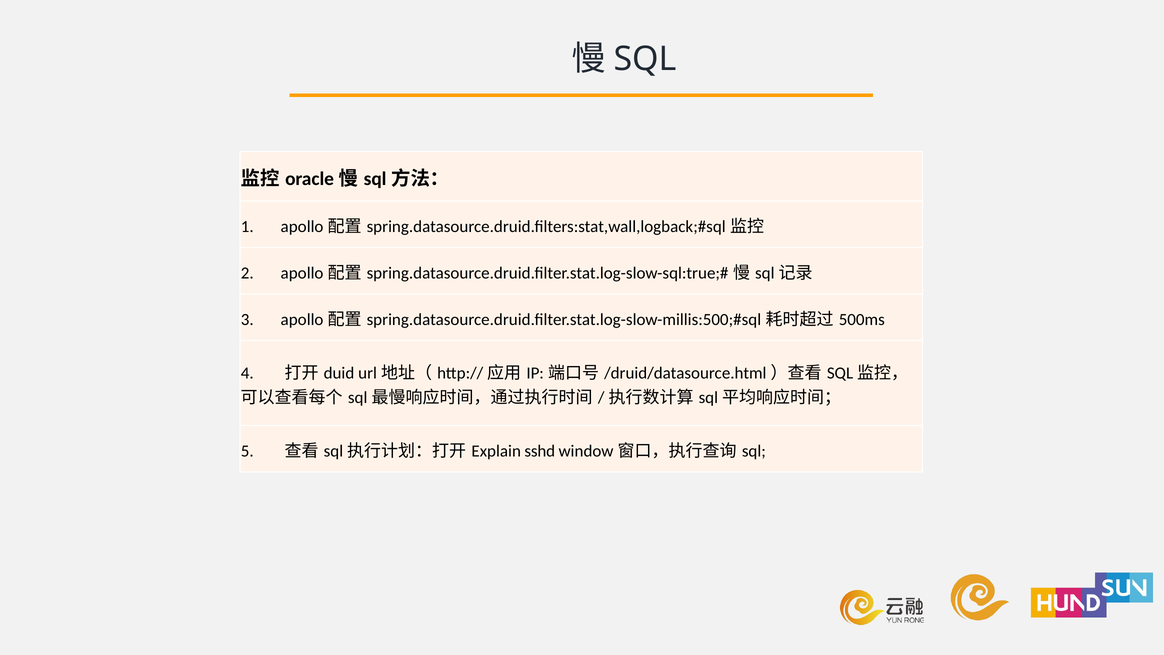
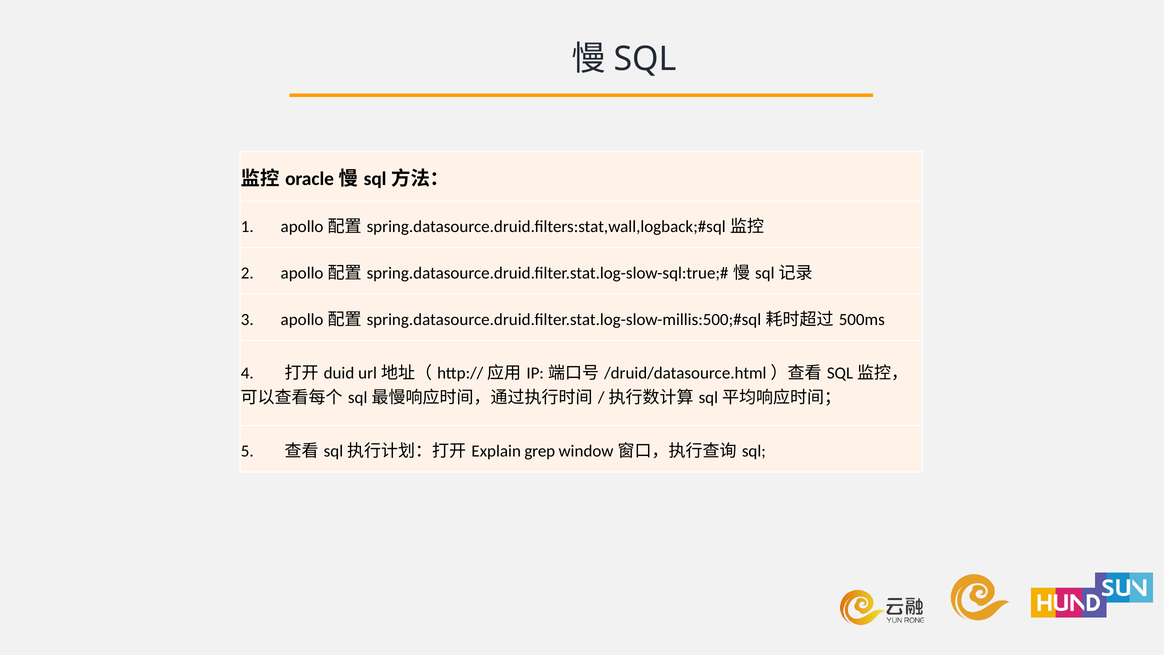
sshd: sshd -> grep (540, 451)
